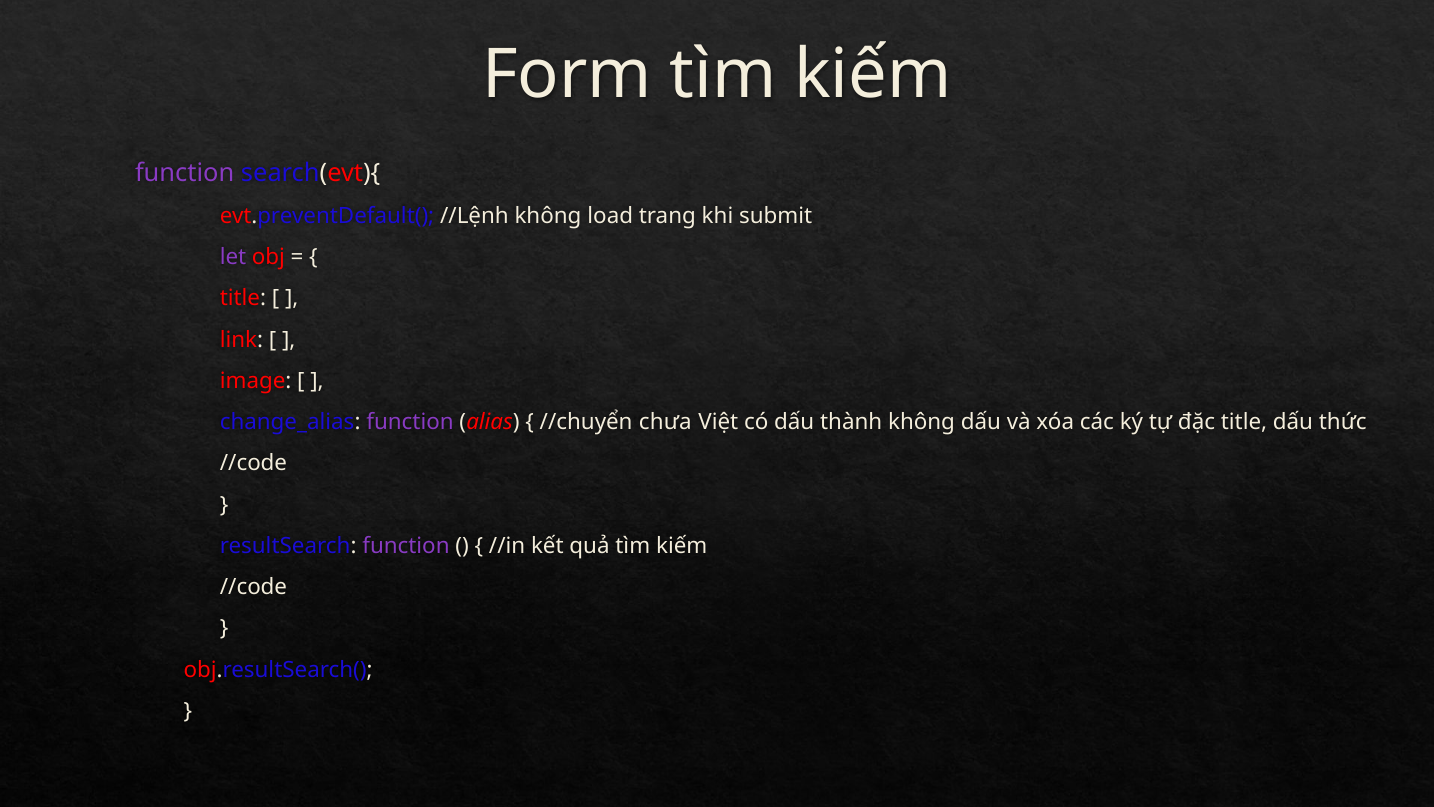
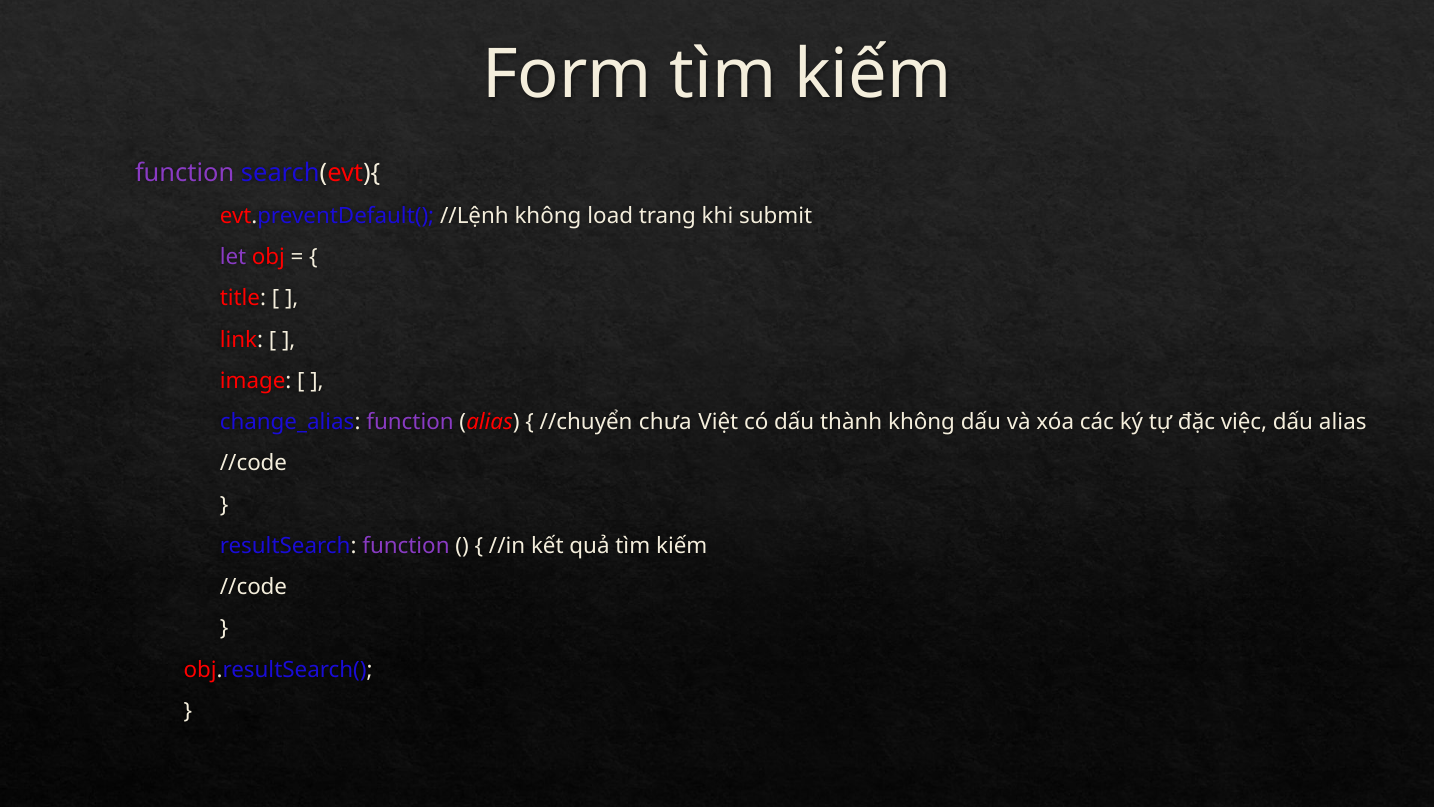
đặc title: title -> việc (1244, 422)
dấu thức: thức -> alias (1343, 422)
